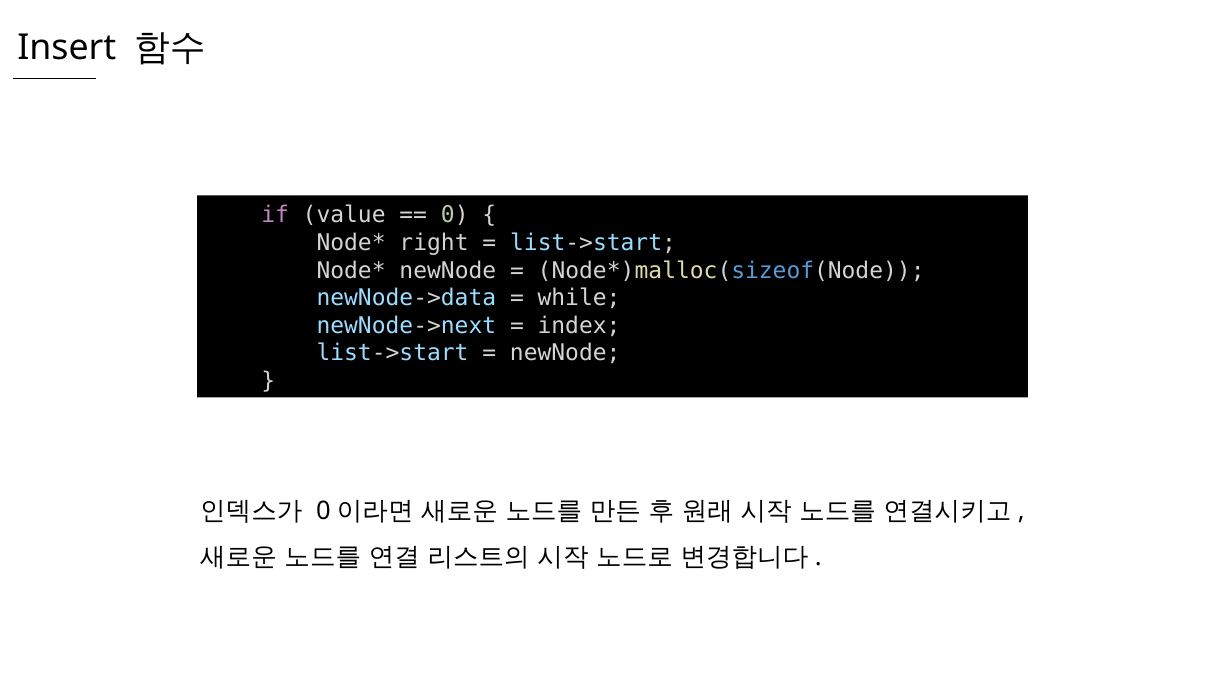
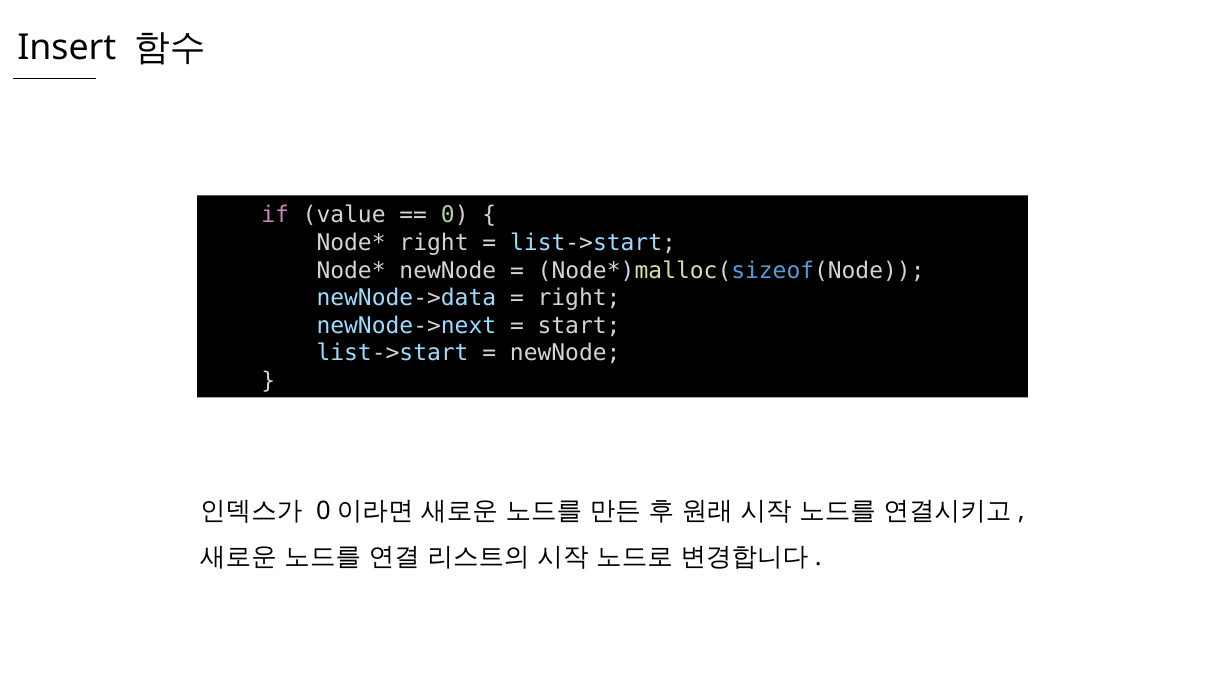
while: while -> right (579, 298)
index: index -> start (579, 326)
